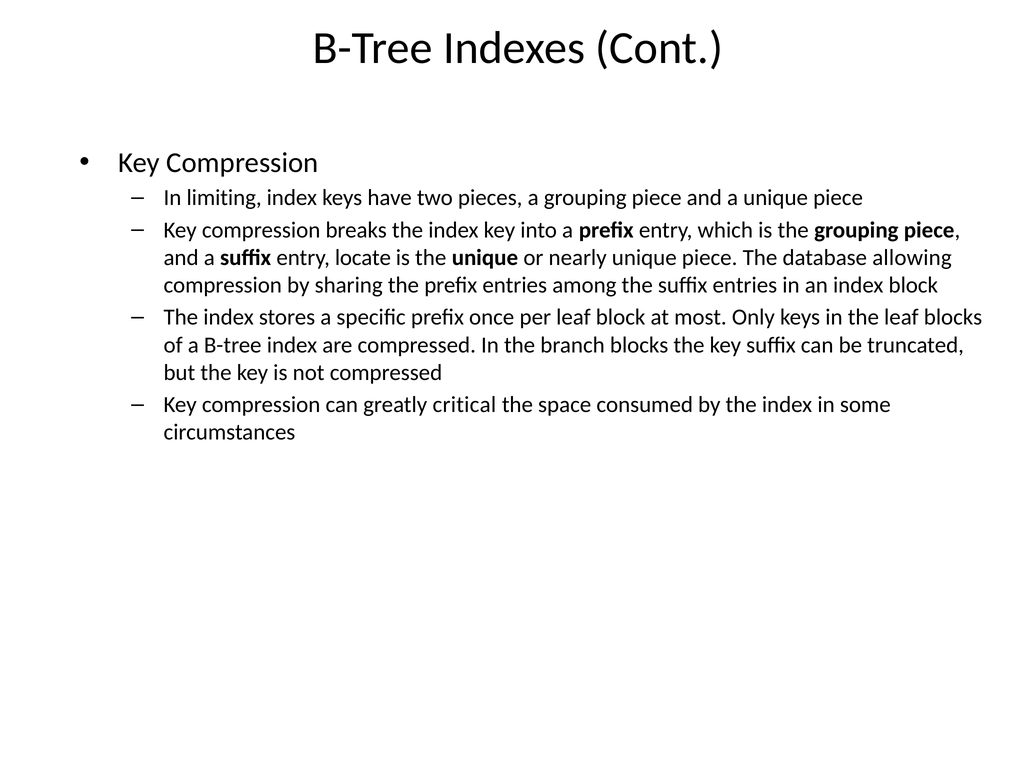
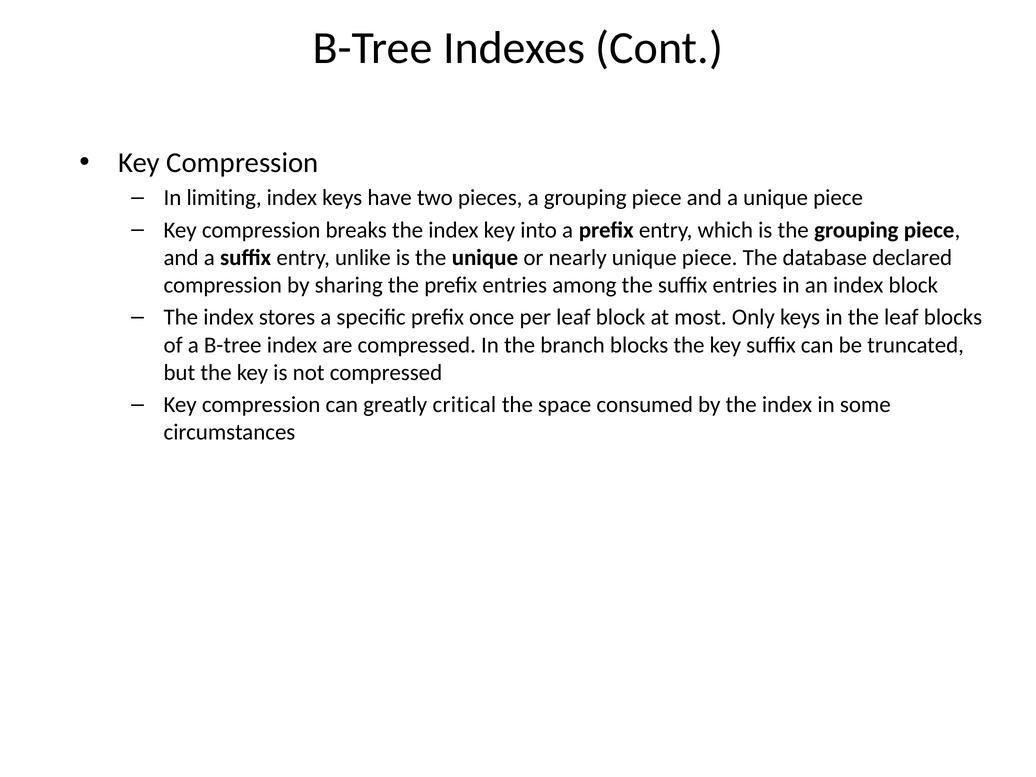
locate: locate -> unlike (363, 258)
allowing: allowing -> declared (912, 258)
